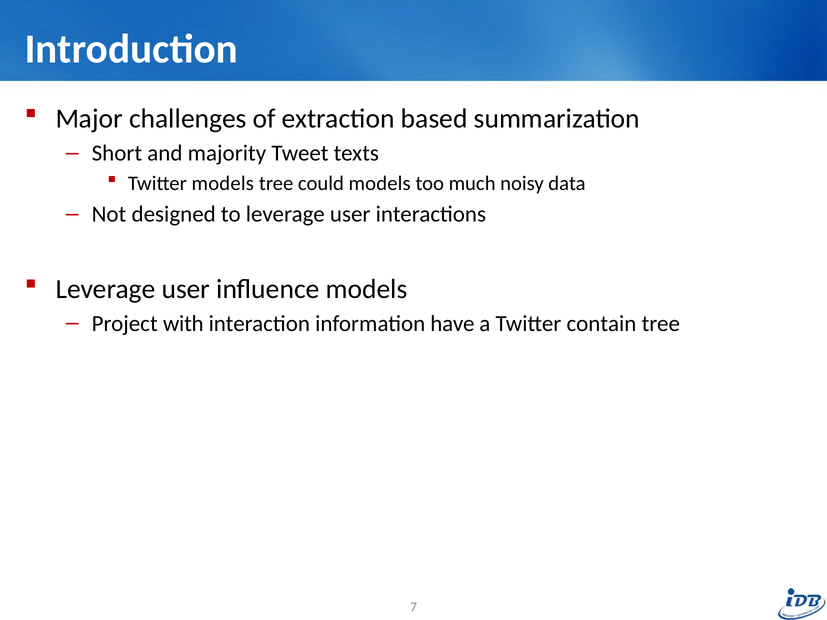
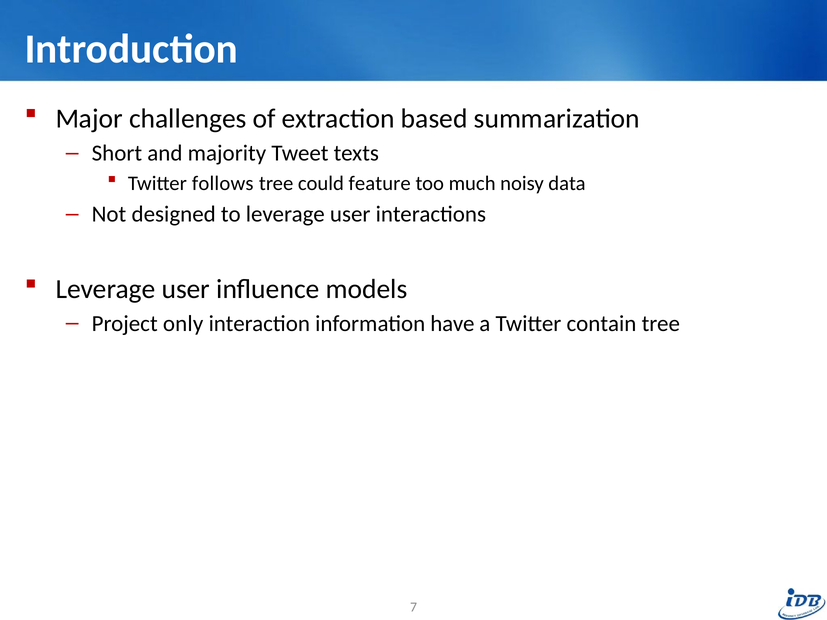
Twitter models: models -> follows (223, 184)
could models: models -> feature (380, 184)
with: with -> only (183, 324)
